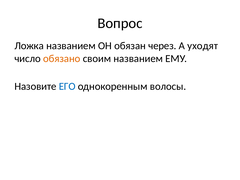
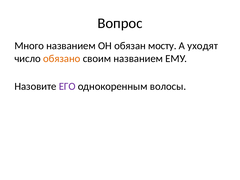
Ложка: Ложка -> Много (29, 46)
через: через -> мосту (162, 46)
ЕГО colour: blue -> purple (67, 86)
